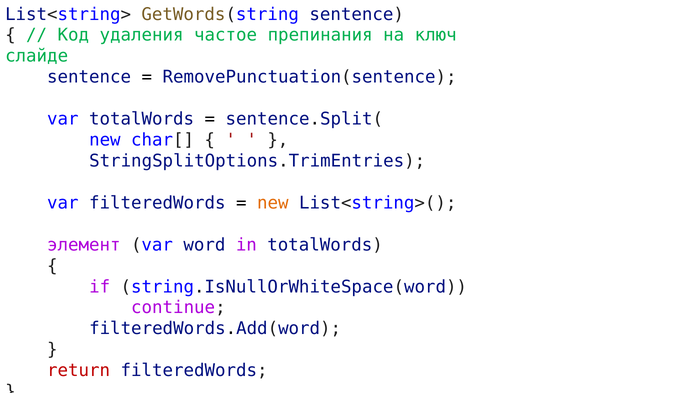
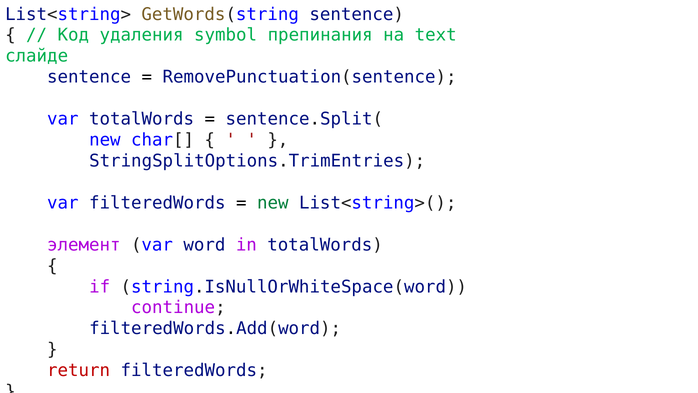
частое: частое -> symbol (226, 35)
ключ: ключ -> text (436, 35)
new colour: orange -> green (273, 203)
